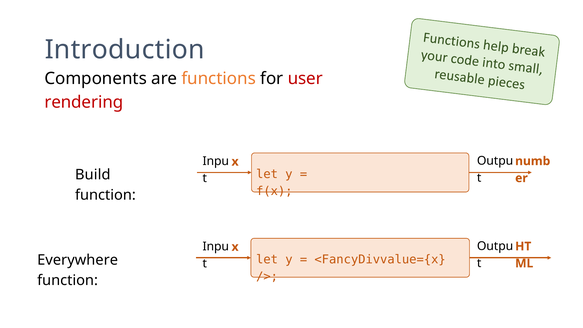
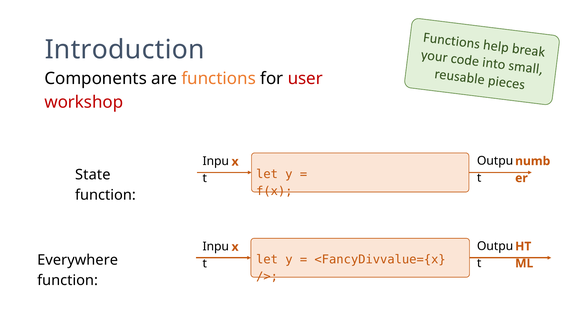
rendering: rendering -> workshop (84, 102)
Build: Build -> State (93, 175)
